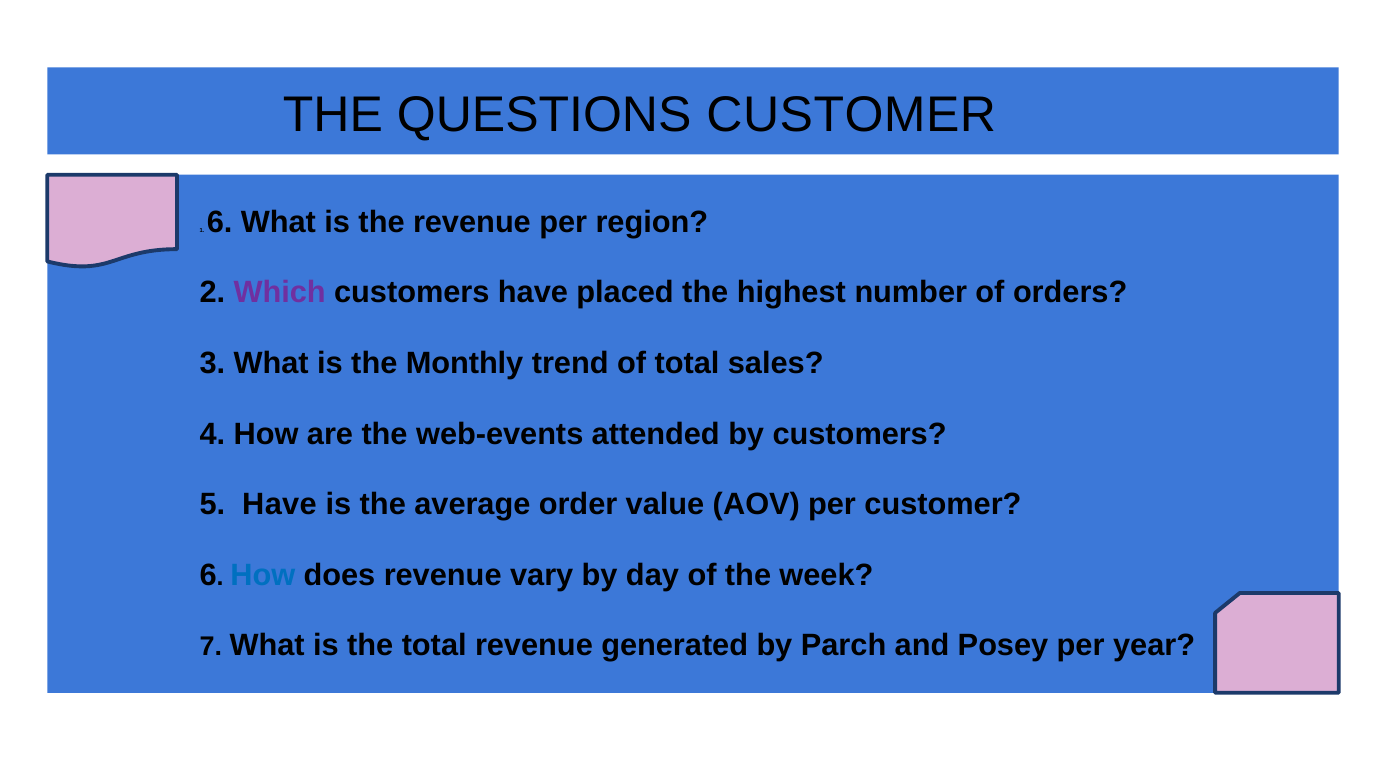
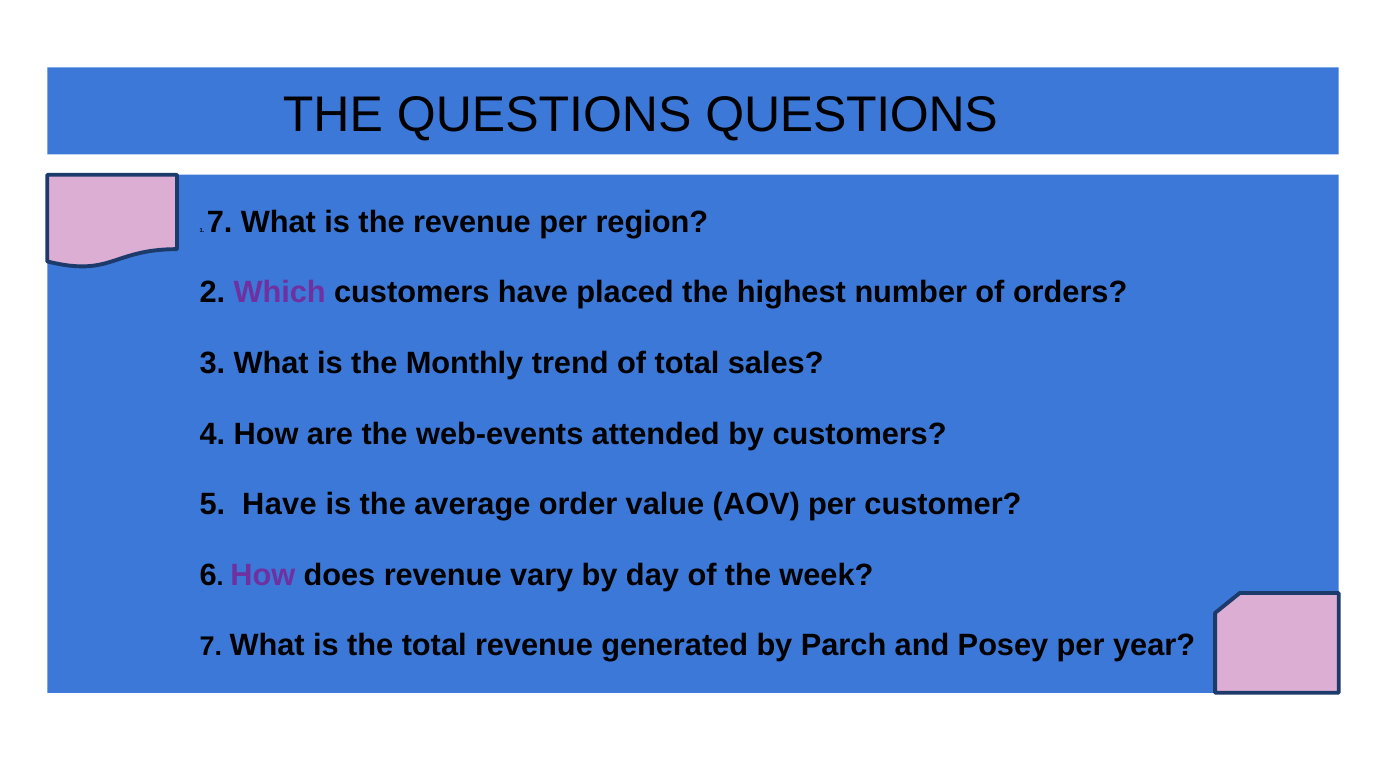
QUESTIONS CUSTOMER: CUSTOMER -> QUESTIONS (852, 115)
1 6: 6 -> 7 (220, 222)
How colour: blue -> purple (263, 575)
